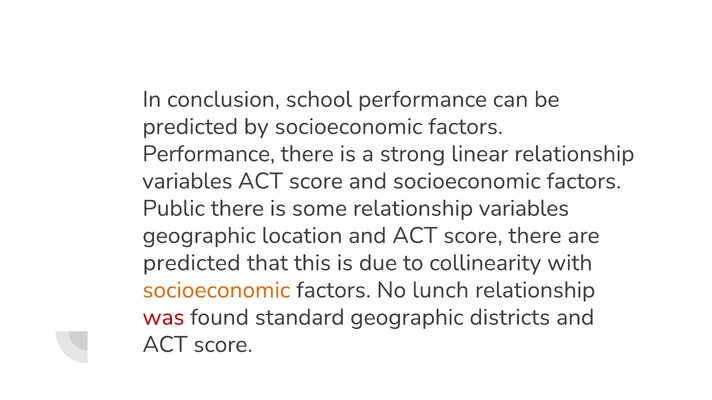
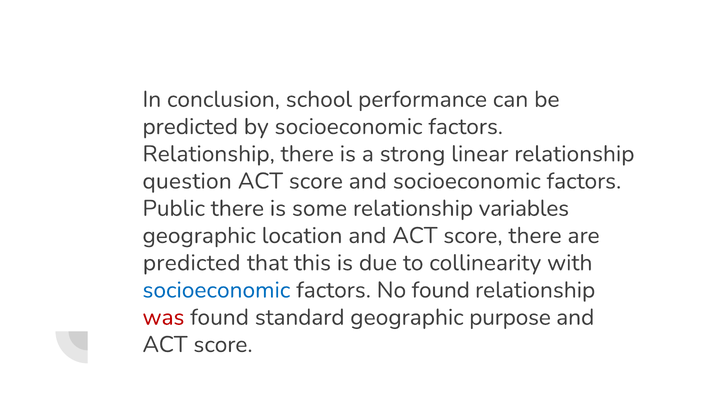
Performance: Performance -> Relationship (209, 154)
variables: variables -> question (187, 181)
socioeconomic colour: orange -> blue (216, 290)
No lunch: lunch -> found (441, 290)
districts: districts -> purpose (510, 318)
